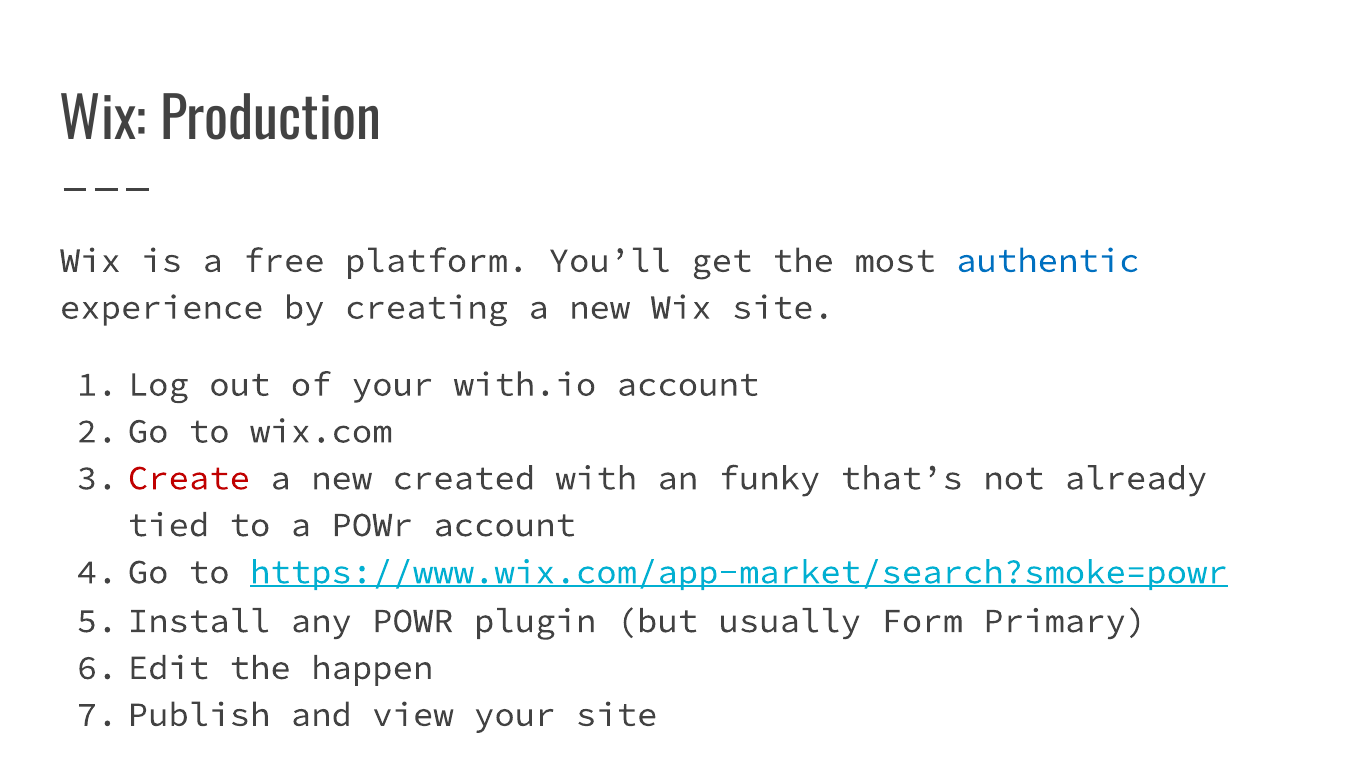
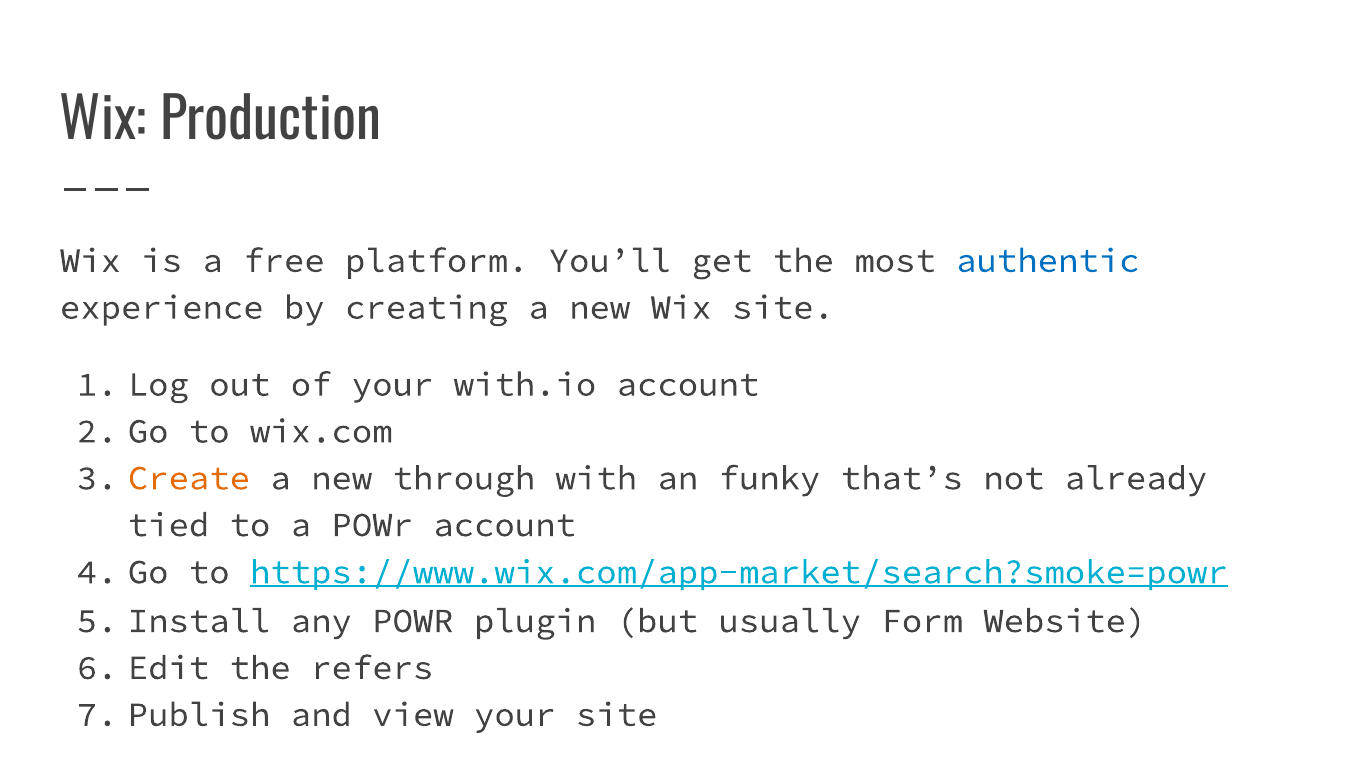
Create colour: red -> orange (189, 478)
created: created -> through (464, 478)
Primary: Primary -> Website (1065, 621)
happen: happen -> refers (372, 668)
